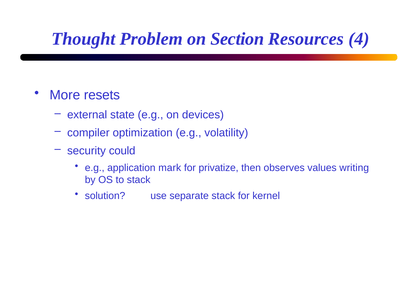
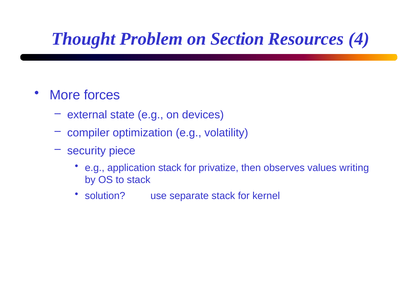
resets: resets -> forces (102, 95)
could: could -> piece (122, 151)
application mark: mark -> stack (170, 168)
